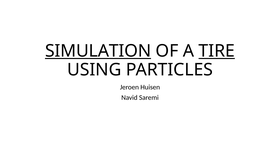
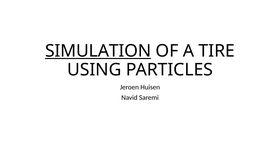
TIRE underline: present -> none (217, 51)
